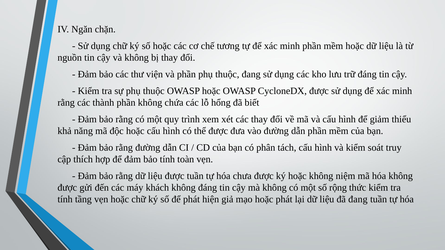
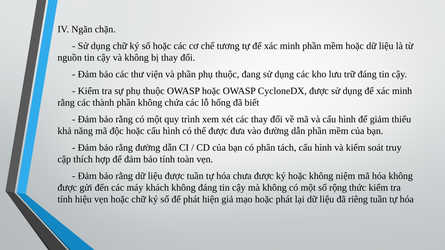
tầng: tầng -> hiệu (83, 199)
đã đang: đang -> riêng (358, 199)
